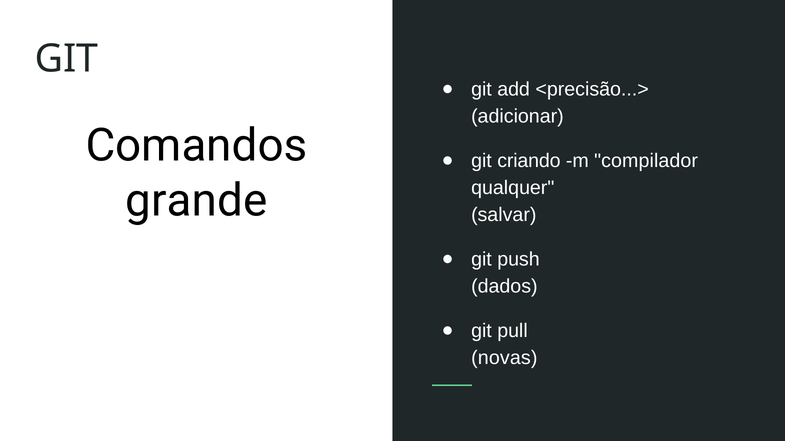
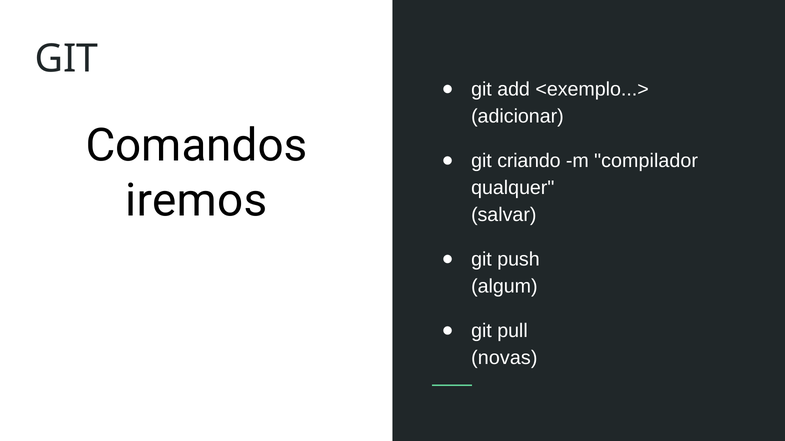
<precisão...>: <precisão...> -> <exemplo...> (592, 89)
grande: grande -> iremos (196, 201)
dados: dados -> algum (504, 287)
